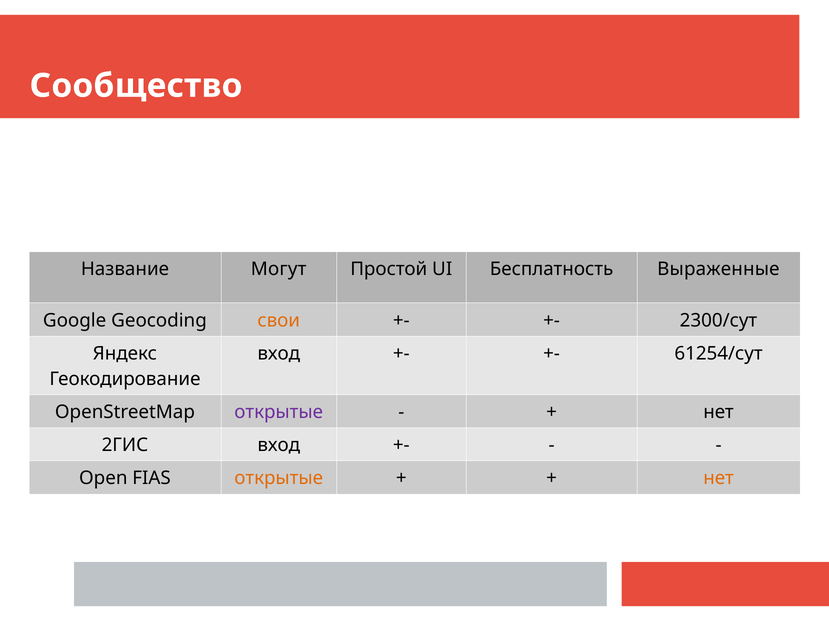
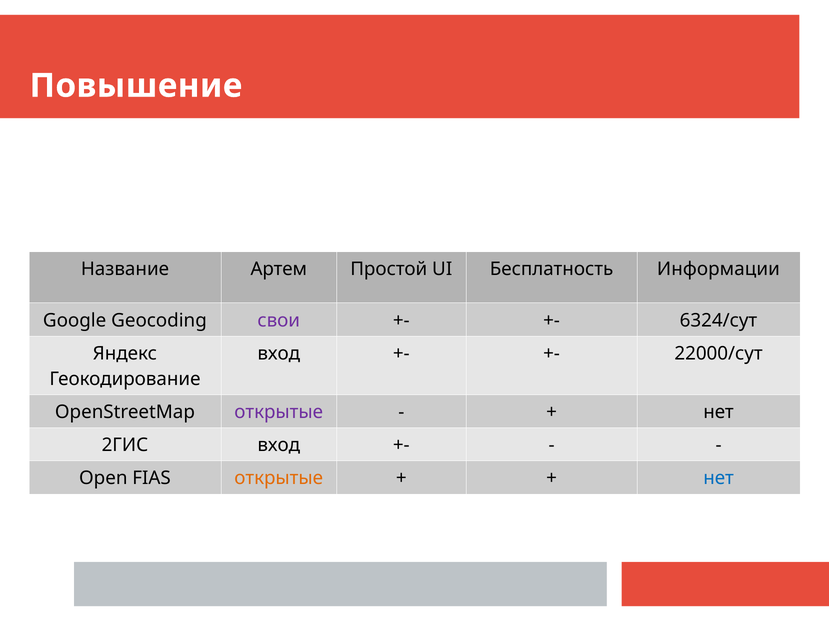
Сообщество: Сообщество -> Повышение (136, 86)
Могут: Могут -> Артем (279, 270)
Выраженные: Выраженные -> Информации (718, 270)
свои colour: orange -> purple (279, 321)
2300/сут: 2300/сут -> 6324/сут (718, 321)
61254/сут: 61254/сут -> 22000/сут (719, 354)
нет colour: orange -> blue (719, 479)
